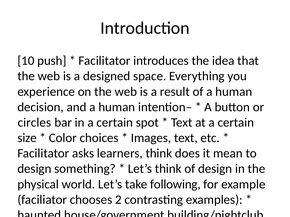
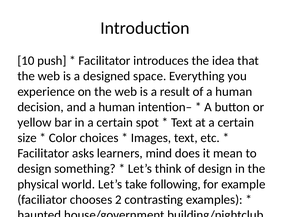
circles: circles -> yellow (34, 123)
learners think: think -> mind (159, 154)
